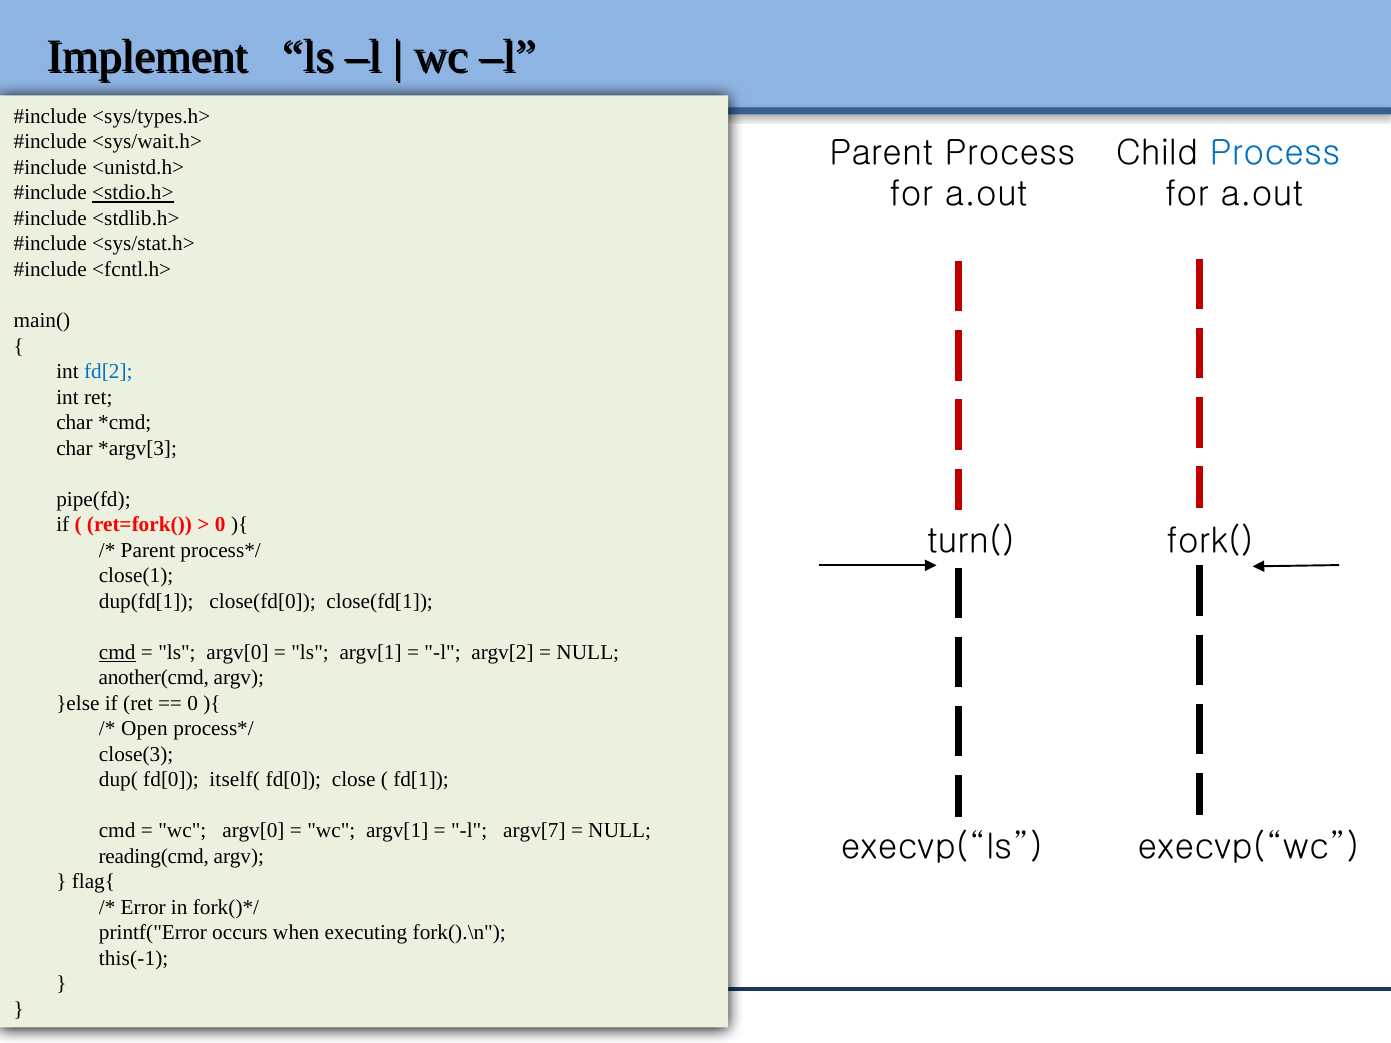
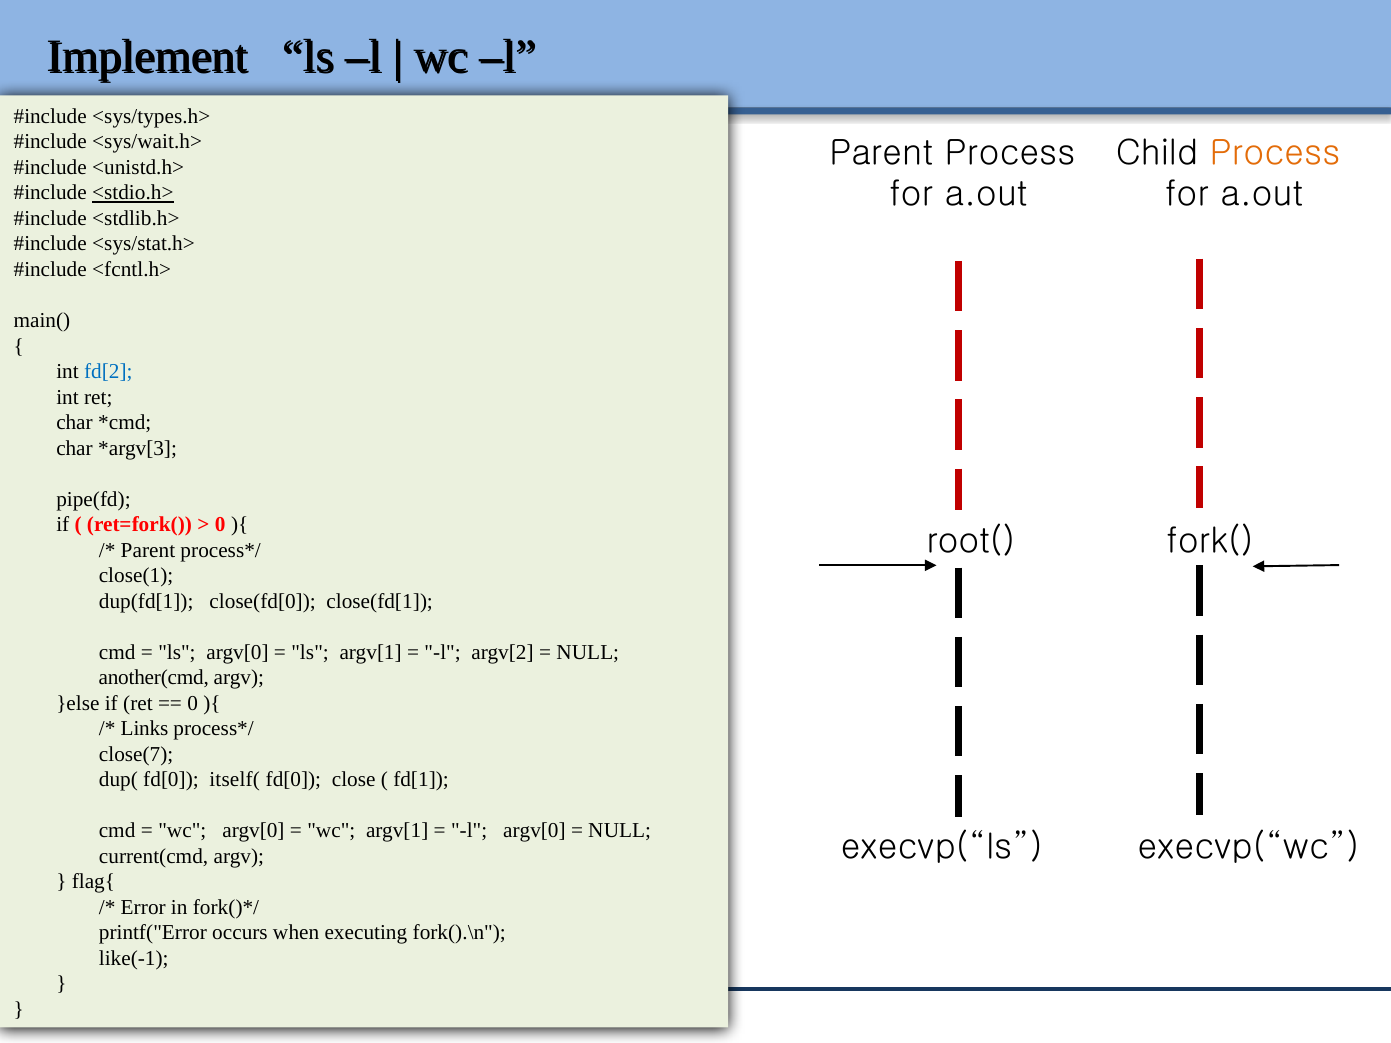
Process colour: blue -> orange (1275, 153)
turn(: turn( -> root( (971, 542)
cmd underline: present -> none (117, 652)
Open: Open -> Links (145, 729)
close(3: close(3 -> close(7 (136, 754)
l argv[7: argv[7 -> argv[0 (534, 831)
reading(cmd: reading(cmd -> current(cmd (154, 857)
this(-1: this(-1 -> like(-1 (134, 959)
